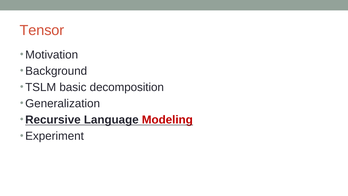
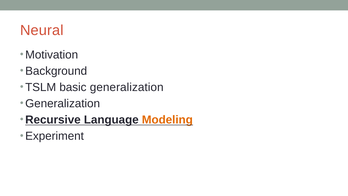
Tensor: Tensor -> Neural (42, 30)
basic decomposition: decomposition -> generalization (127, 87)
Modeling colour: red -> orange (167, 120)
